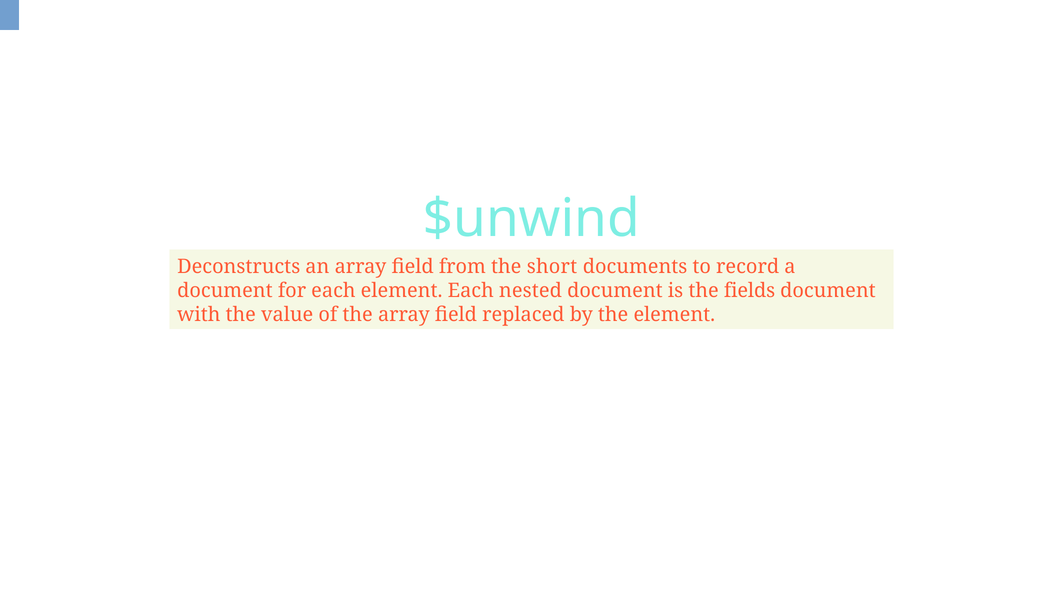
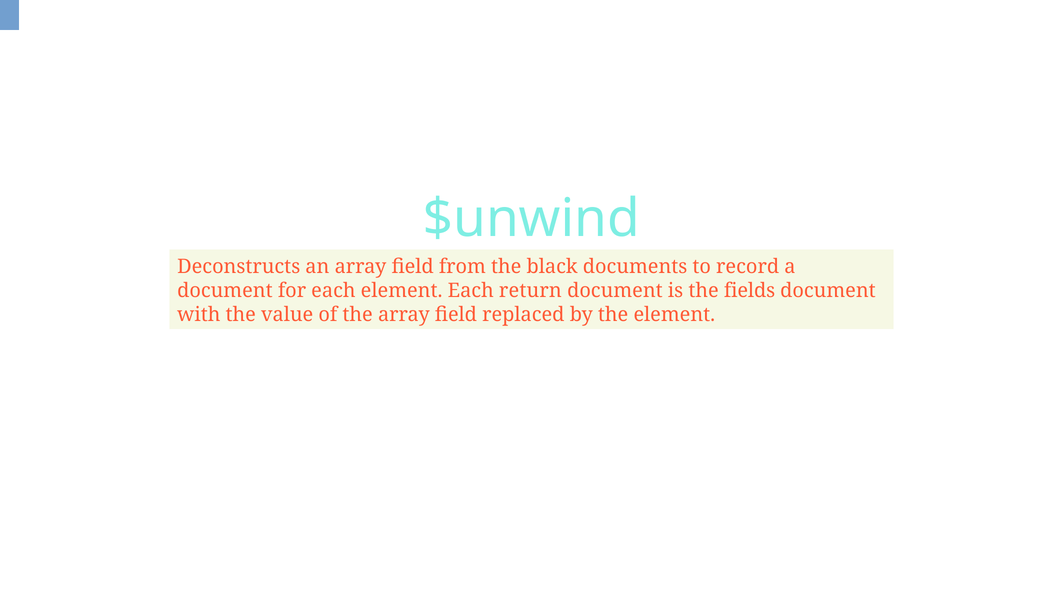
short: short -> black (552, 267)
nested: nested -> return (530, 291)
